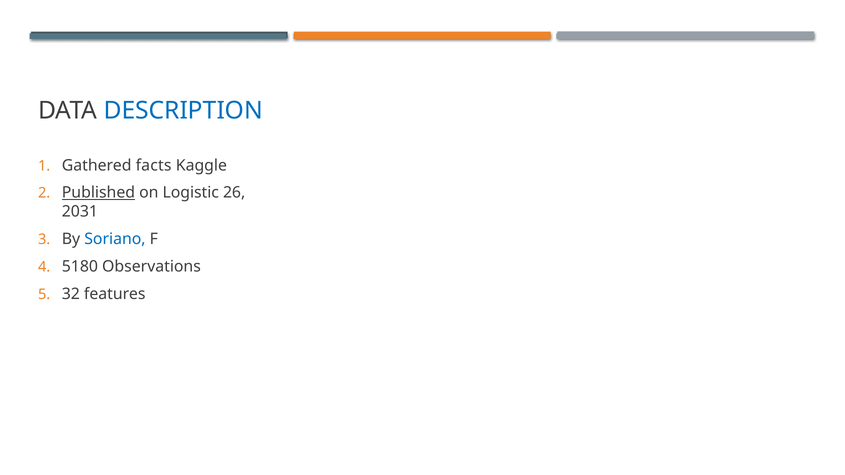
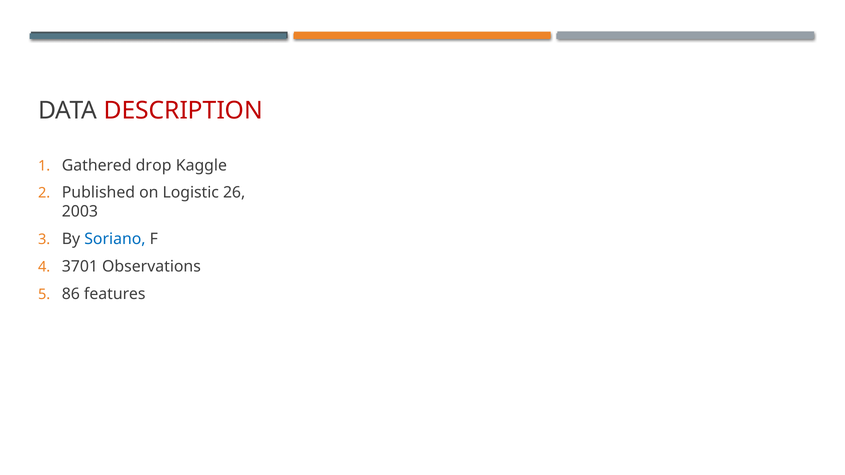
DESCRIPTION colour: blue -> red (183, 111)
facts: facts -> drop (154, 165)
Published underline: present -> none (98, 193)
2031: 2031 -> 2003 (80, 212)
5180: 5180 -> 3701 (80, 267)
32: 32 -> 86 (71, 294)
